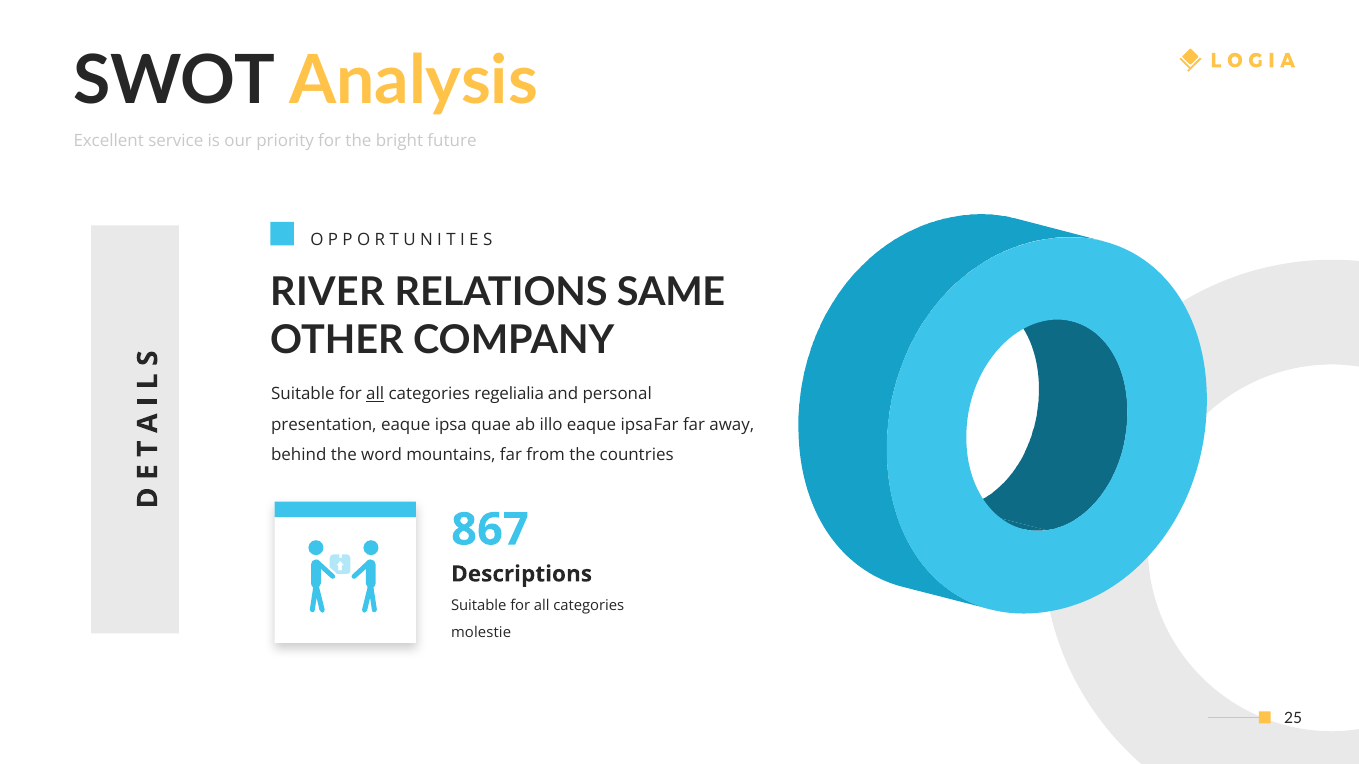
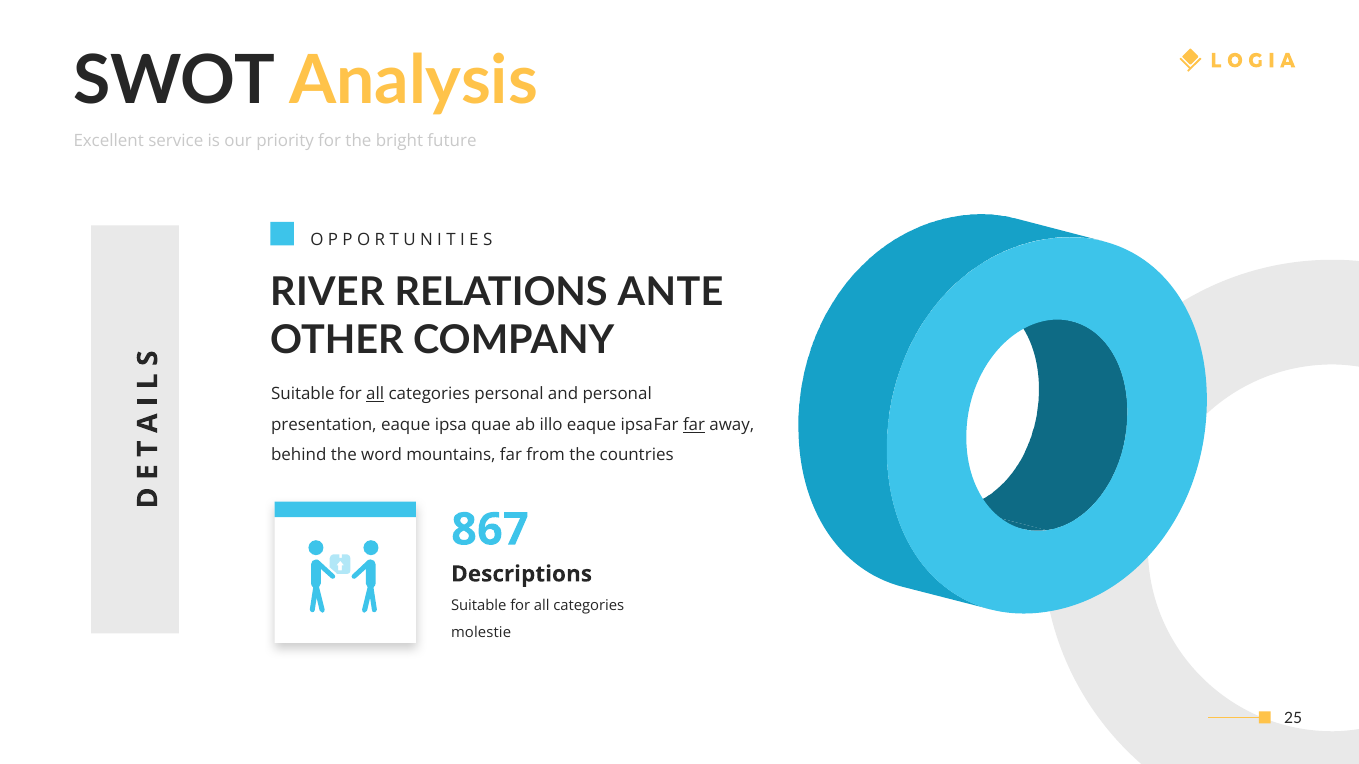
SAME: SAME -> ANTE (671, 293)
categories regelialia: regelialia -> personal (509, 394)
far underline: none -> present (694, 425)
